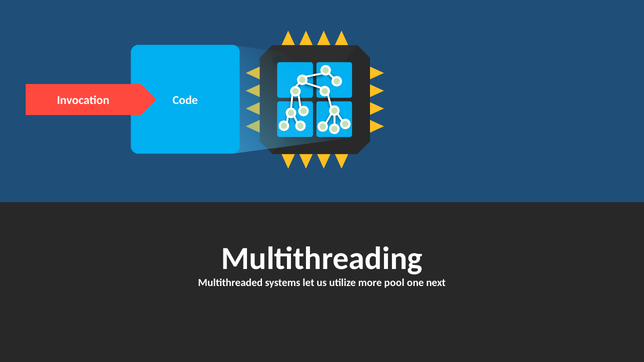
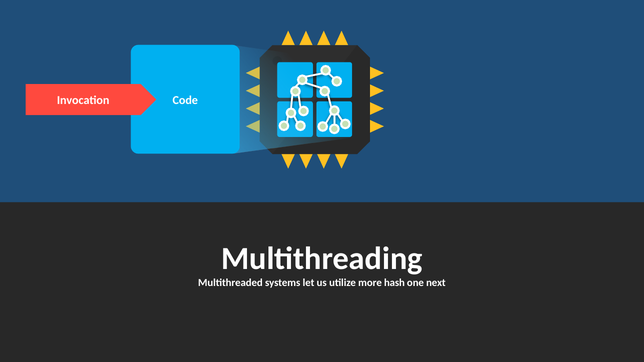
pool: pool -> hash (394, 283)
